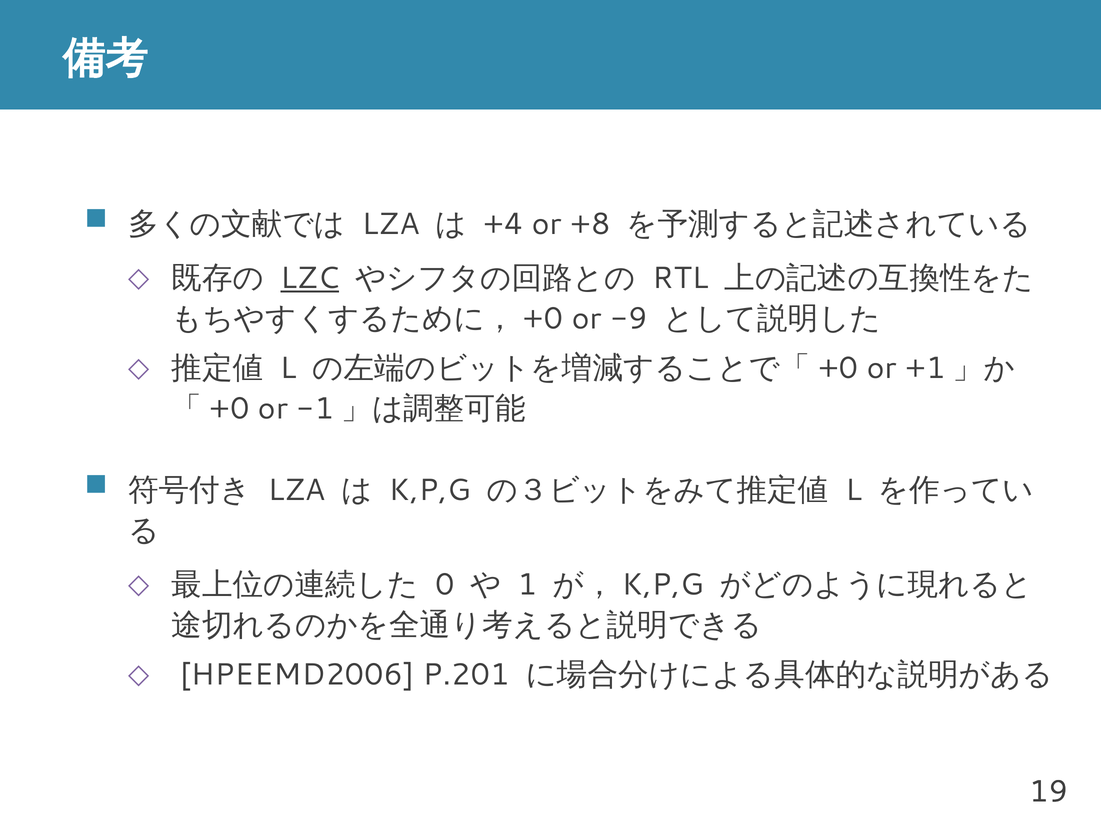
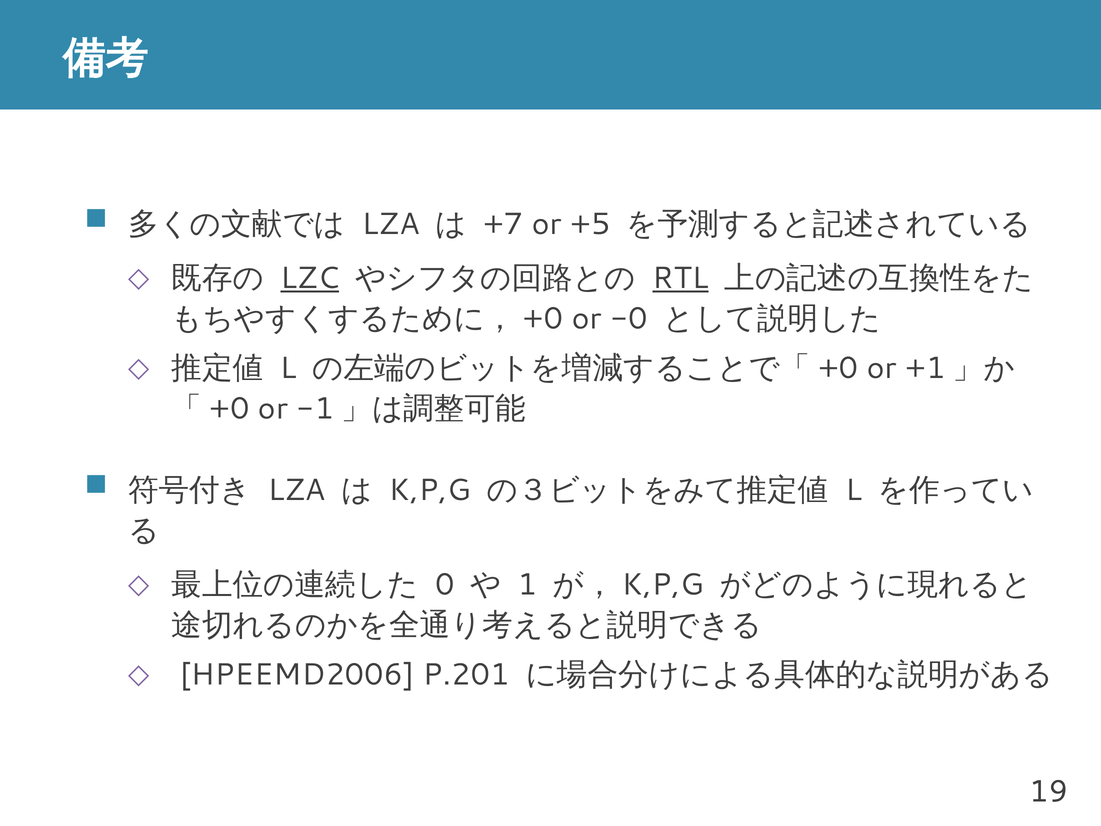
+4: +4 -> +7 (503, 224)
+8: +8 -> +5 (590, 224)
RTL underline: none -> present (681, 278)
-9: -9 -> -0 (629, 319)
